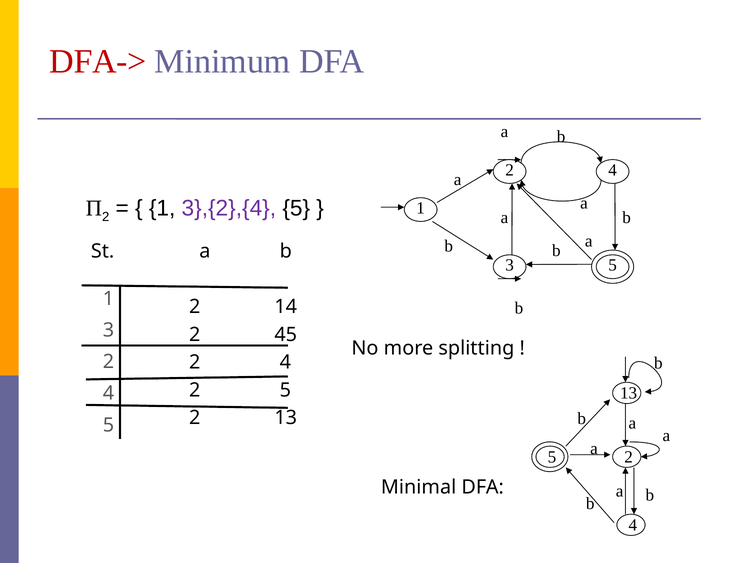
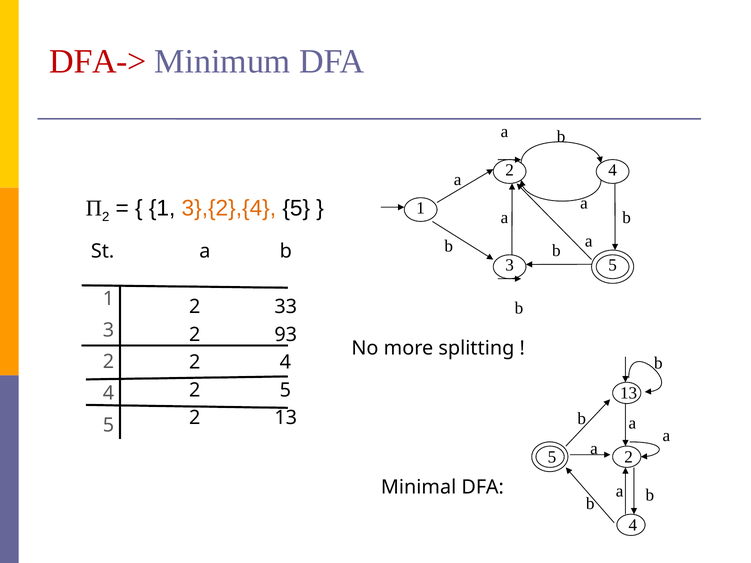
3},{2},{4 colour: purple -> orange (229, 208)
14: 14 -> 33 (286, 307)
45: 45 -> 93 (286, 335)
